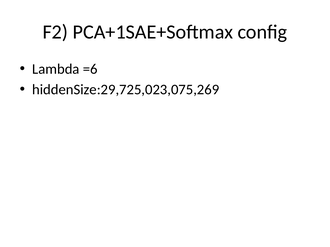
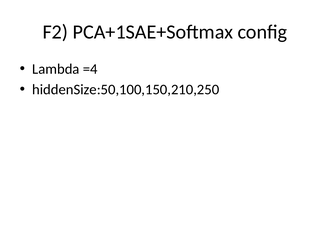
=6: =6 -> =4 (90, 69)
hiddenSize:29,725,023,075,269: hiddenSize:29,725,023,075,269 -> hiddenSize:50,100,150,210,250 (126, 90)
